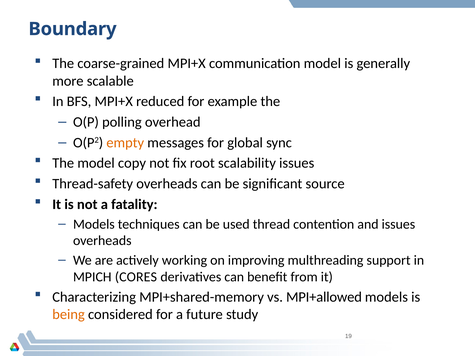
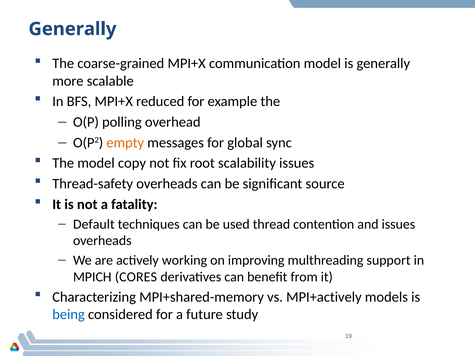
Boundary: Boundary -> Generally (72, 29)
Models: Models -> Default (94, 224)
MPI+allowed: MPI+allowed -> MPI+actively (324, 297)
being colour: orange -> blue (69, 315)
